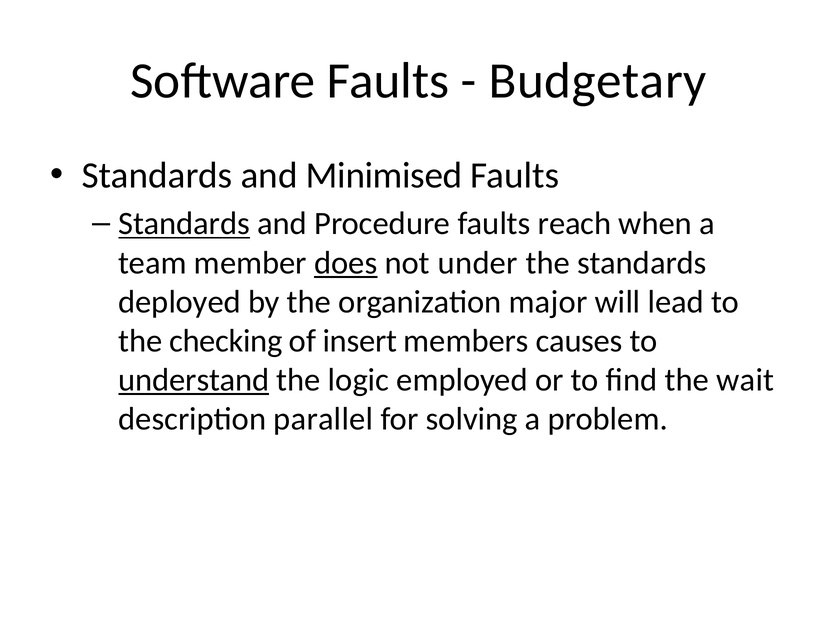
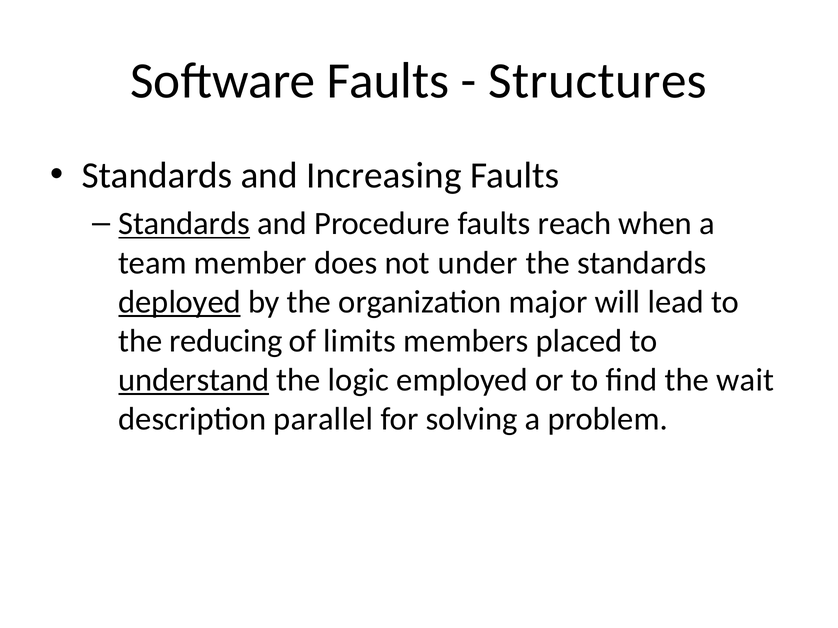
Budgetary: Budgetary -> Structures (598, 81)
Minimised: Minimised -> Increasing (384, 176)
does underline: present -> none (346, 263)
deployed underline: none -> present (180, 302)
checking: checking -> reducing (226, 341)
insert: insert -> limits (360, 341)
causes: causes -> placed (579, 341)
